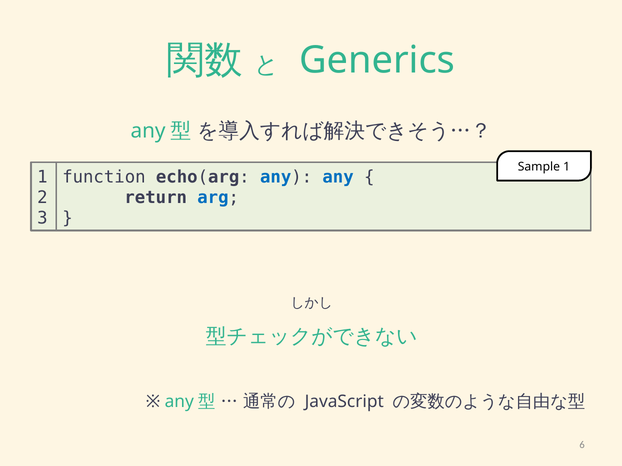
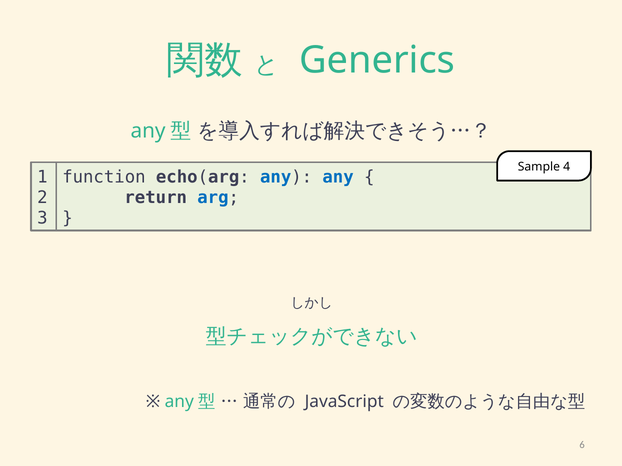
Sample 1: 1 -> 4 (567, 167)
